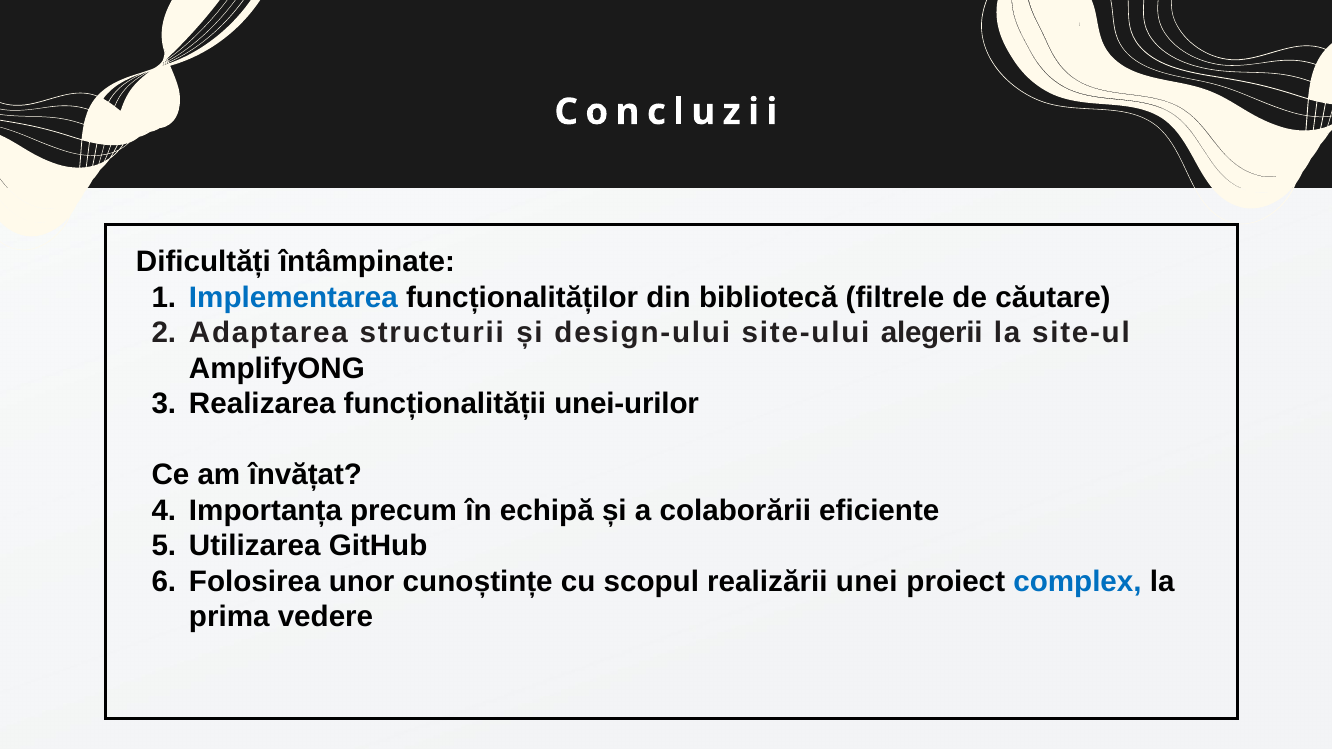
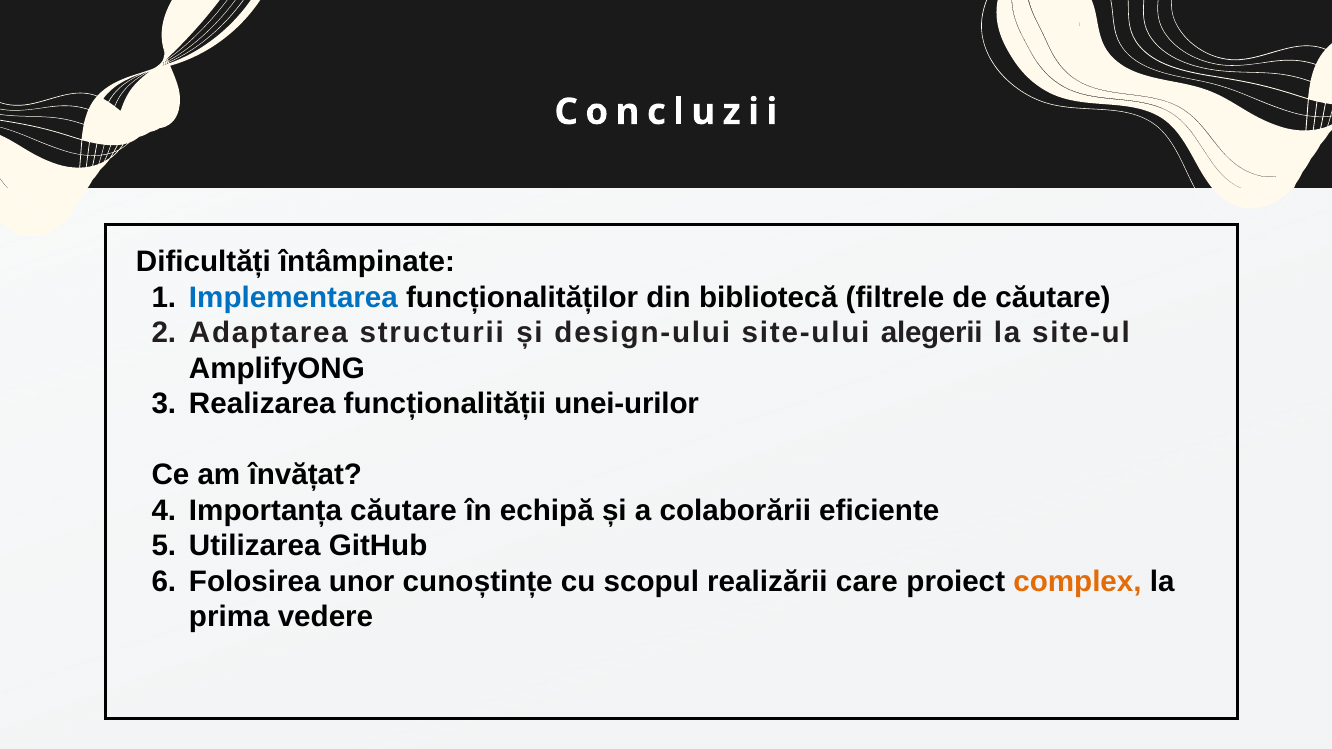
Importanța precum: precum -> căutare (403, 511)
unei: unei -> care (867, 582)
complex colour: blue -> orange (1077, 582)
